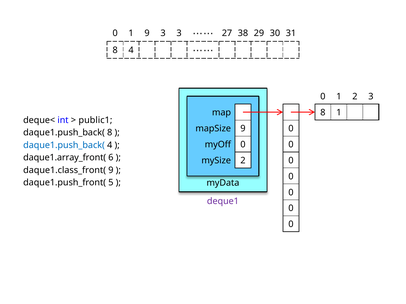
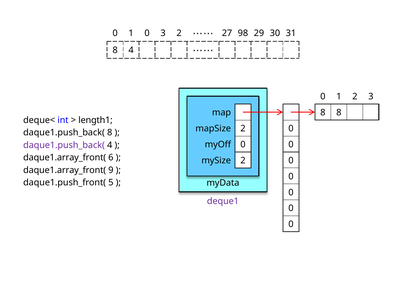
1 9: 9 -> 0 (147, 33)
3 3: 3 -> 2 (179, 33)
38: 38 -> 98 (243, 33)
8 1: 1 -> 8 (339, 113)
public1: public1 -> length1 (96, 120)
mapSize 9: 9 -> 2 (243, 129)
daque1.push_back( colour: blue -> purple (64, 145)
daque1.class_front(: daque1.class_front( -> daque1.array_front( (65, 170)
